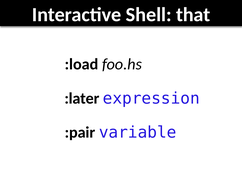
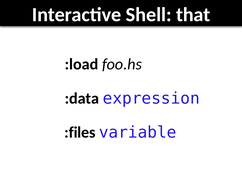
:later: :later -> :data (82, 99)
:pair: :pair -> :files (80, 133)
